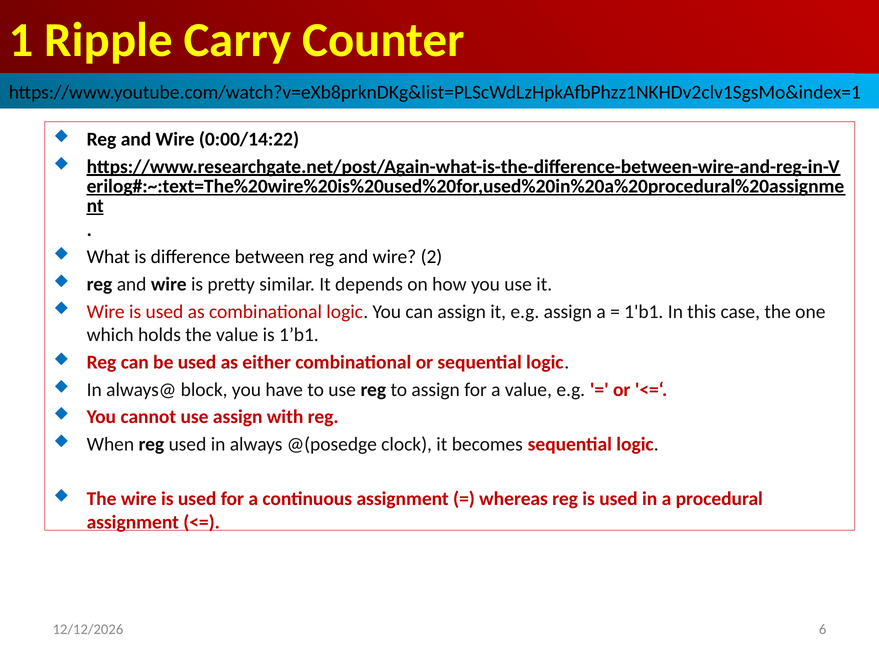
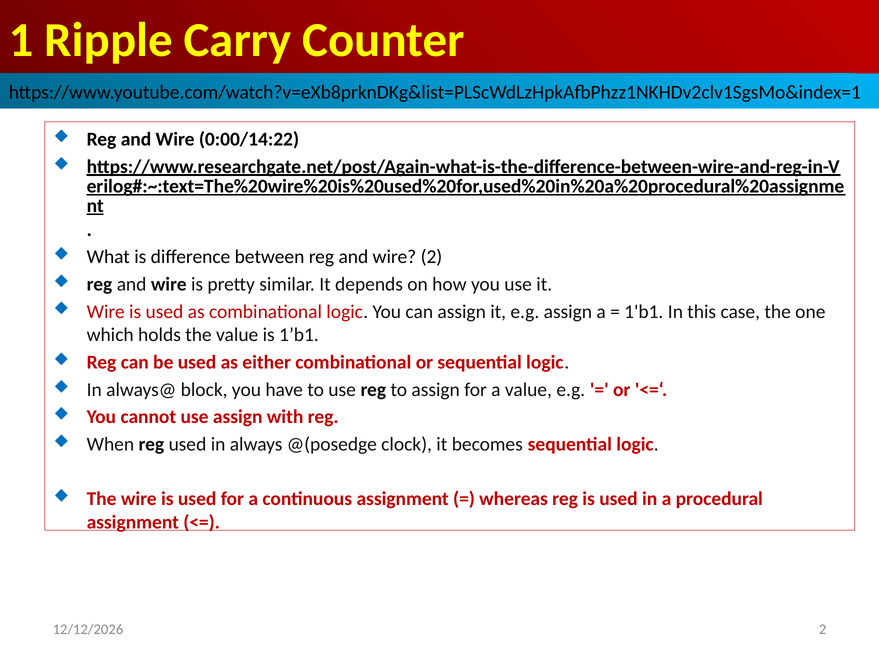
6: 6 -> 2 (823, 629)
